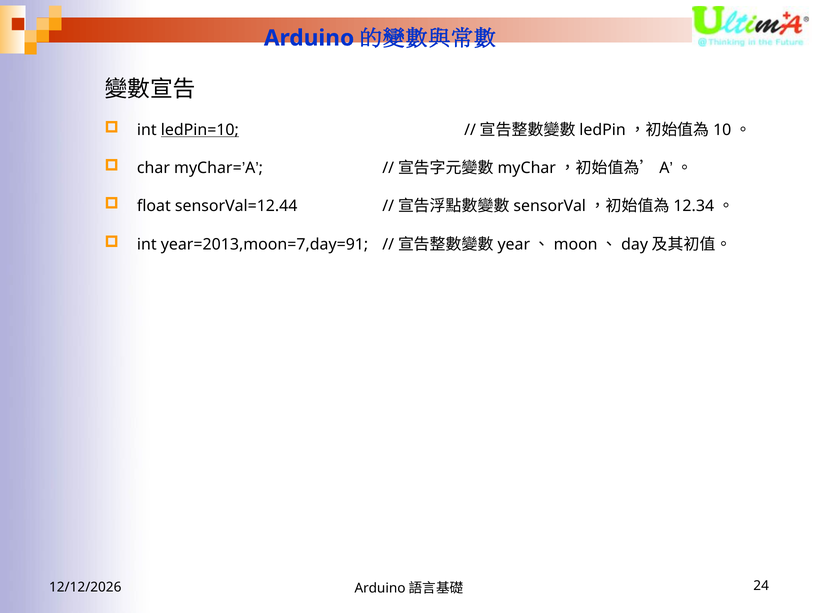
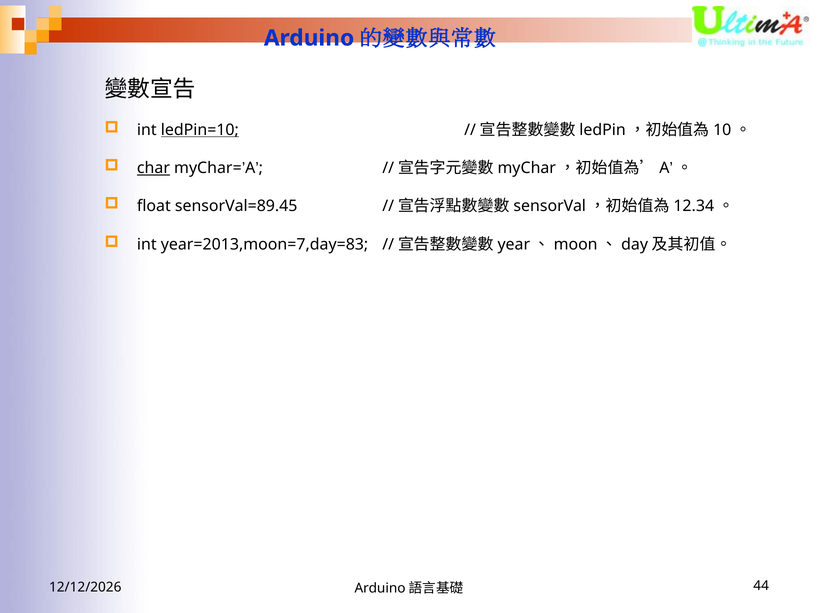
char underline: none -> present (153, 168)
sensorVal=12.44: sensorVal=12.44 -> sensorVal=89.45 (236, 206)
year=2013,moon=7,day=91: year=2013,moon=7,day=91 -> year=2013,moon=7,day=83 (265, 245)
24: 24 -> 44 (761, 586)
